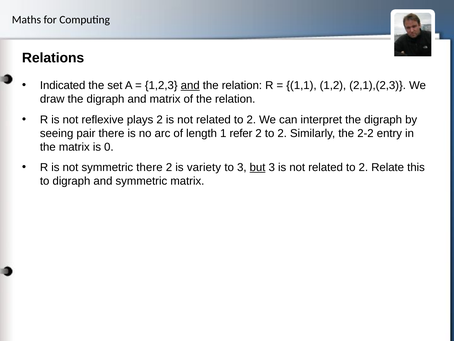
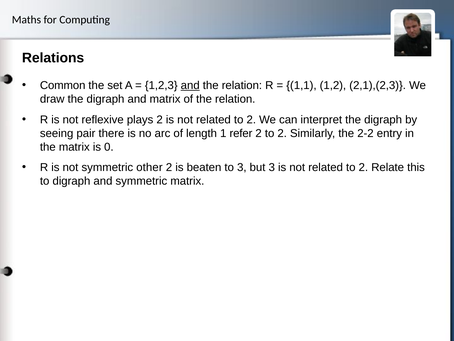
Indicated: Indicated -> Common (63, 85)
symmetric there: there -> other (149, 167)
variety: variety -> beaten (204, 167)
but underline: present -> none (258, 167)
